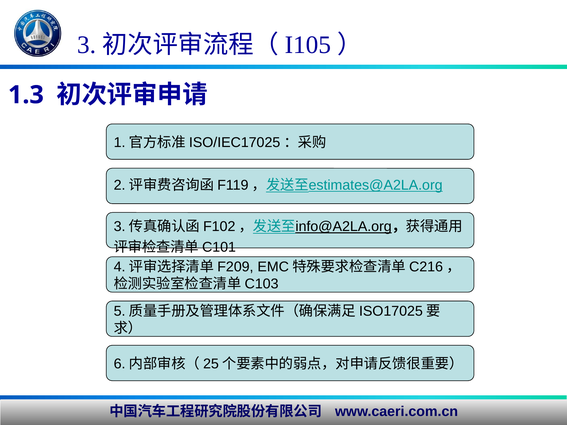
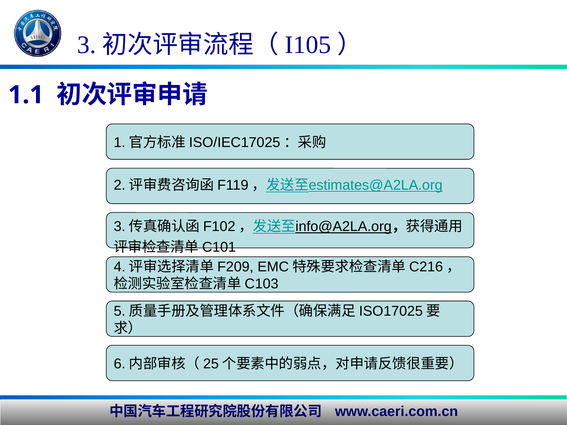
1.3: 1.3 -> 1.1 (26, 95)
